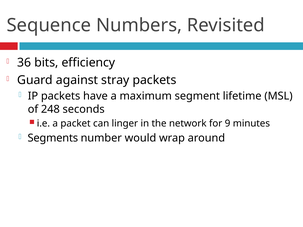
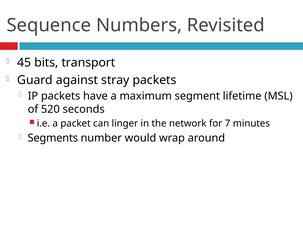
36: 36 -> 45 (24, 63)
efficiency: efficiency -> transport (88, 63)
248: 248 -> 520 (50, 109)
9: 9 -> 7 (228, 124)
